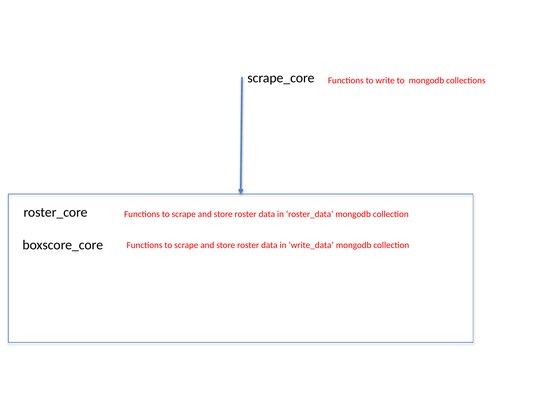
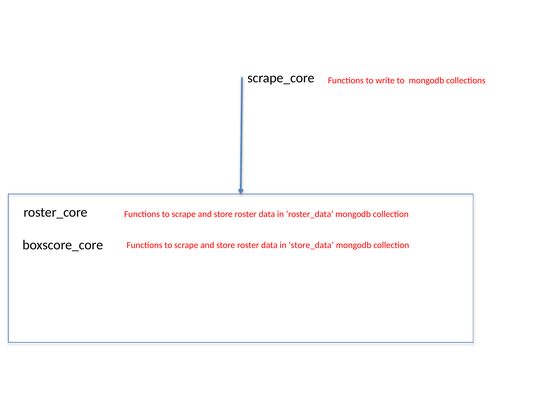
write_data: write_data -> store_data (311, 245)
